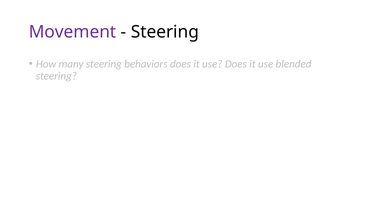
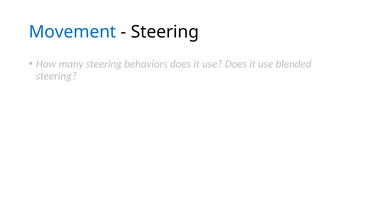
Movement colour: purple -> blue (73, 32)
